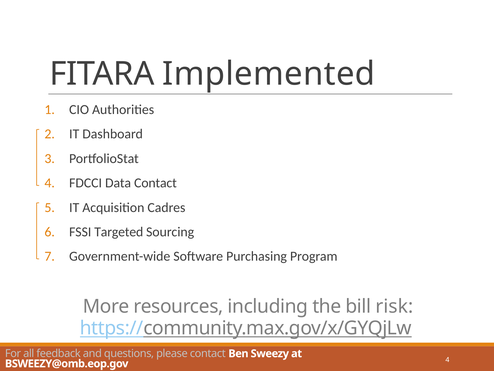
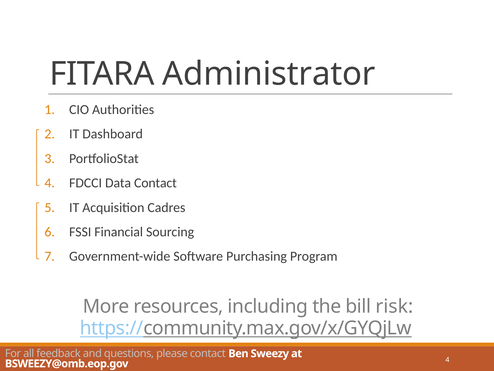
Implemented: Implemented -> Administrator (269, 74)
Targeted: Targeted -> Financial (119, 232)
